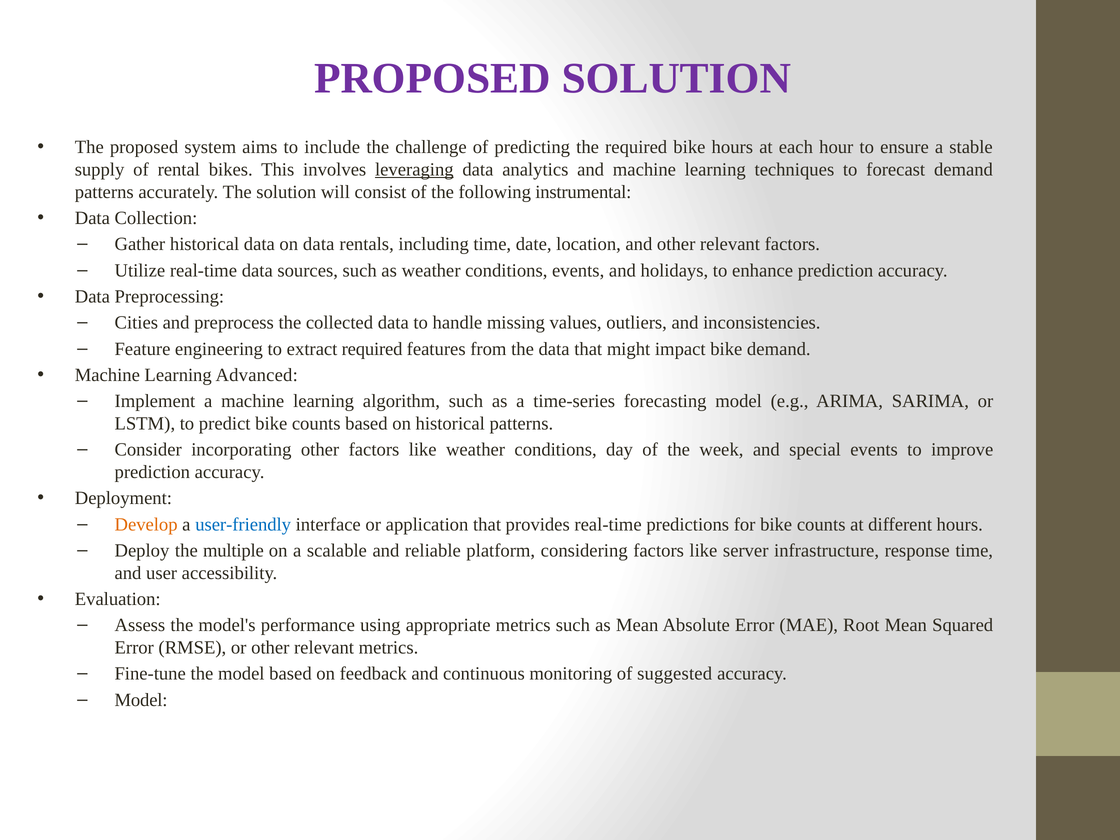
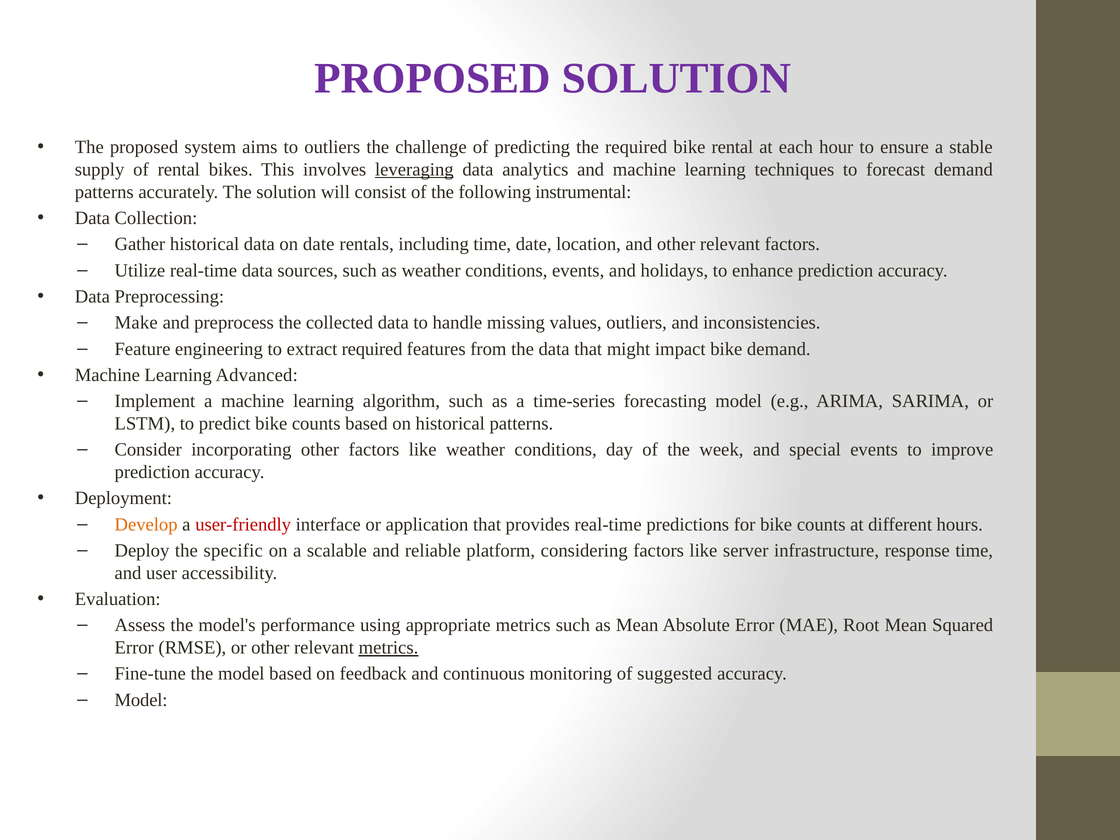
to include: include -> outliers (332, 147)
bike hours: hours -> rental (732, 147)
on data: data -> date (319, 244)
Cities: Cities -> Make (136, 323)
user-friendly colour: blue -> red (243, 524)
multiple: multiple -> specific (233, 551)
metrics underline: none -> present (389, 648)
